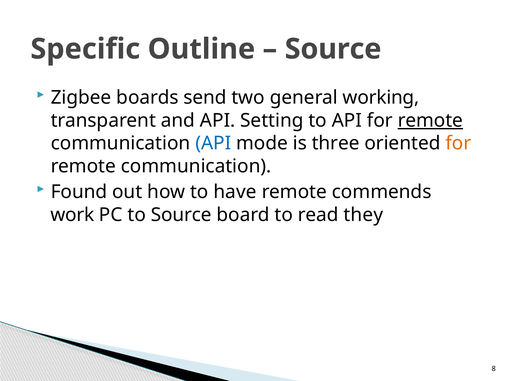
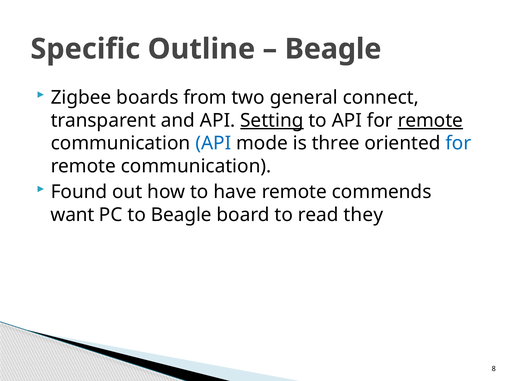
Source: Source -> Beagle (333, 49)
send: send -> from (205, 98)
working: working -> connect (381, 98)
Setting underline: none -> present (272, 120)
for colour: orange -> blue (458, 143)
work: work -> want (72, 215)
to Source: Source -> Beagle (181, 215)
